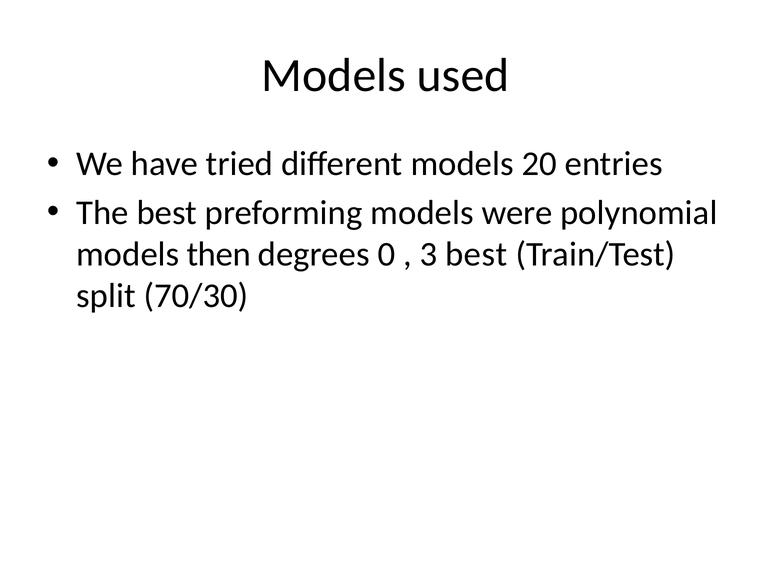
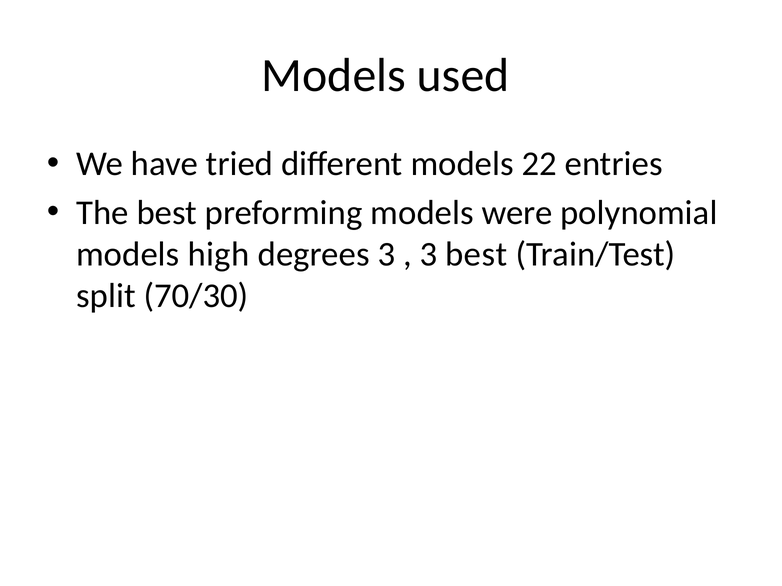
20: 20 -> 22 (539, 164)
then: then -> high (218, 254)
degrees 0: 0 -> 3 (386, 254)
